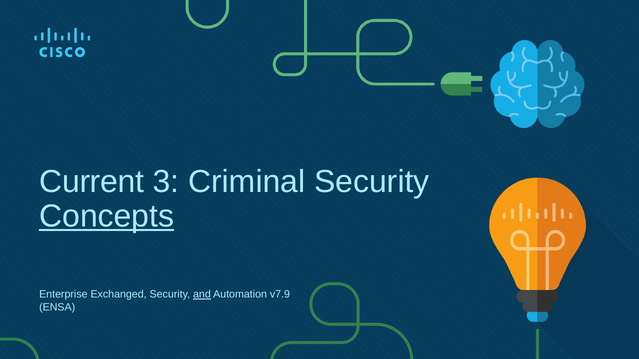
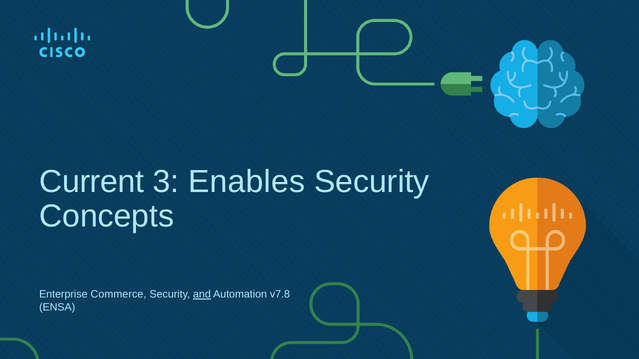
Criminal: Criminal -> Enables (247, 182)
Concepts underline: present -> none (107, 217)
Exchanged: Exchanged -> Commerce (119, 295)
v7.9: v7.9 -> v7.8 (280, 295)
